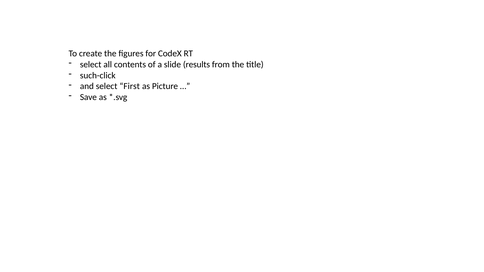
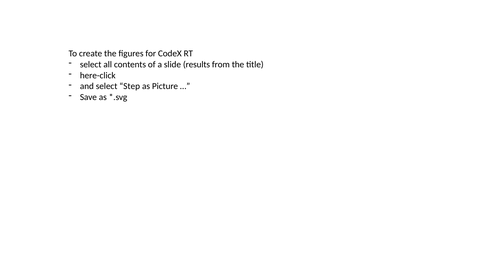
such-click: such-click -> here-click (98, 75)
First: First -> Step (130, 86)
